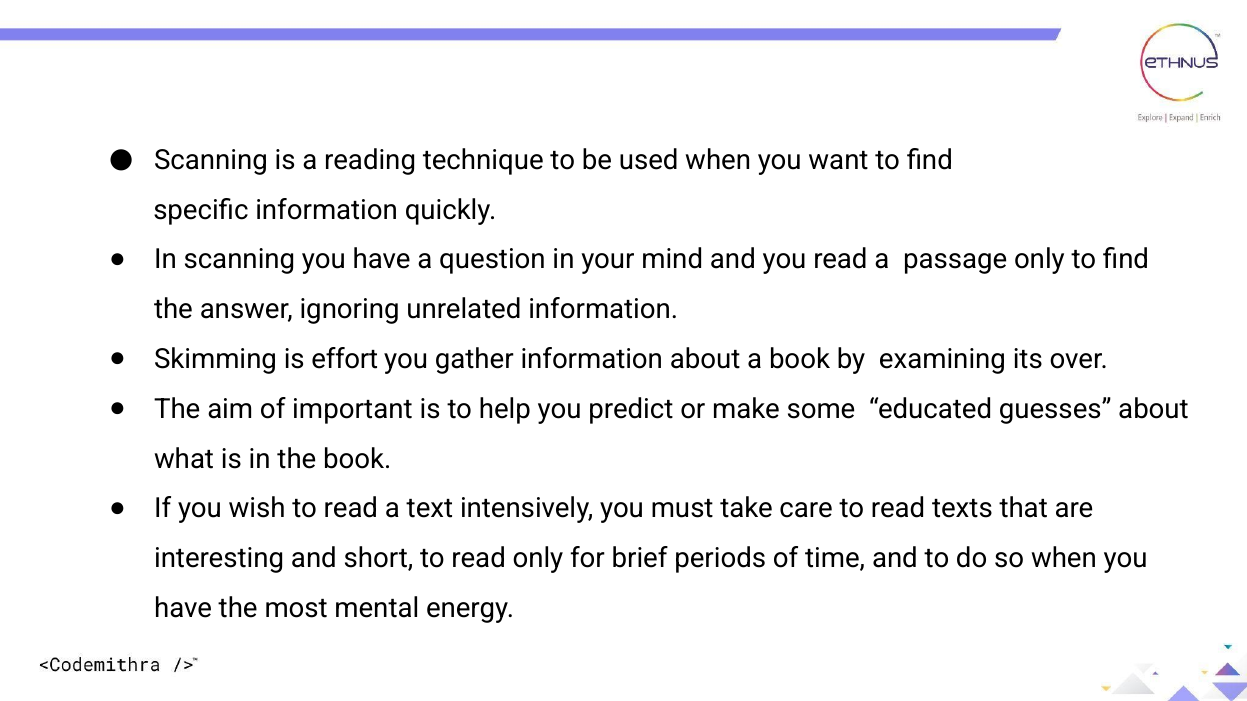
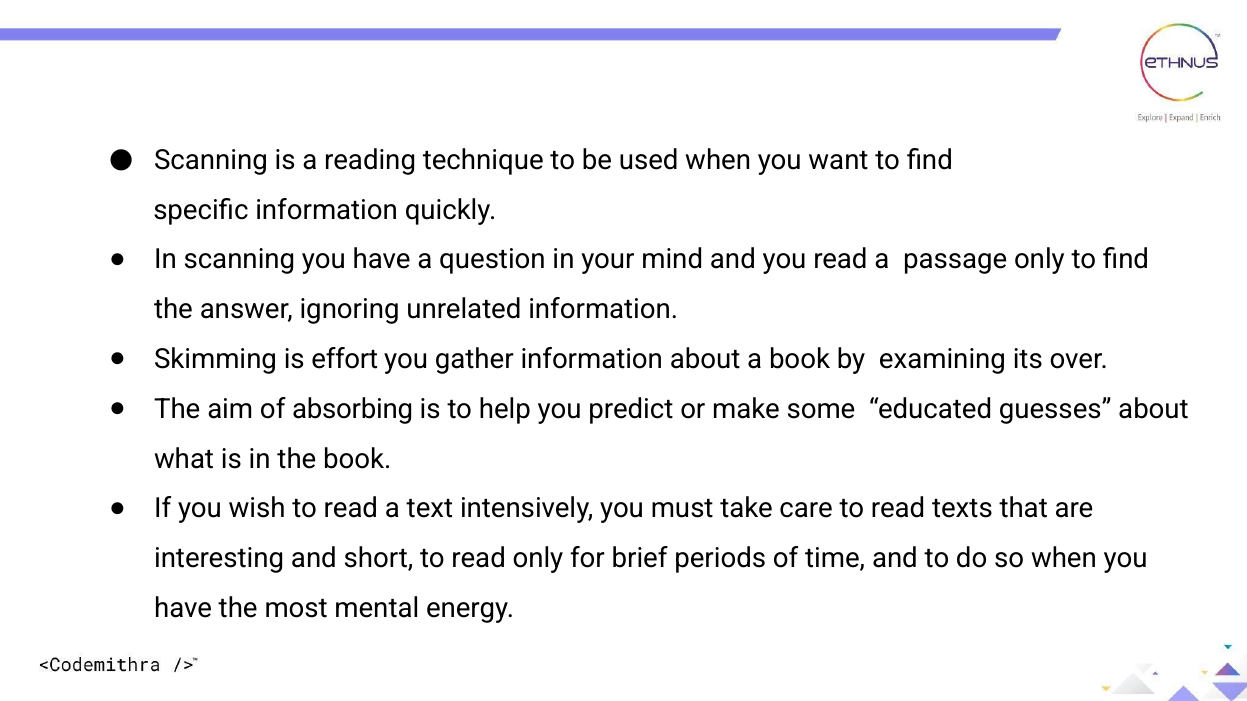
important: important -> absorbing (353, 409)
